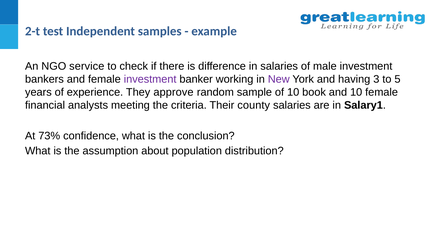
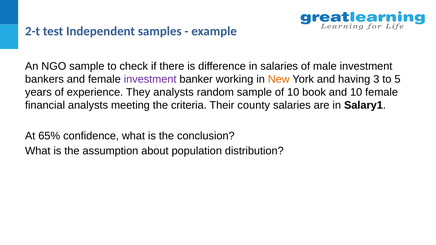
NGO service: service -> sample (87, 66)
New colour: purple -> orange (279, 79)
They approve: approve -> analysts (174, 92)
73%: 73% -> 65% (49, 136)
